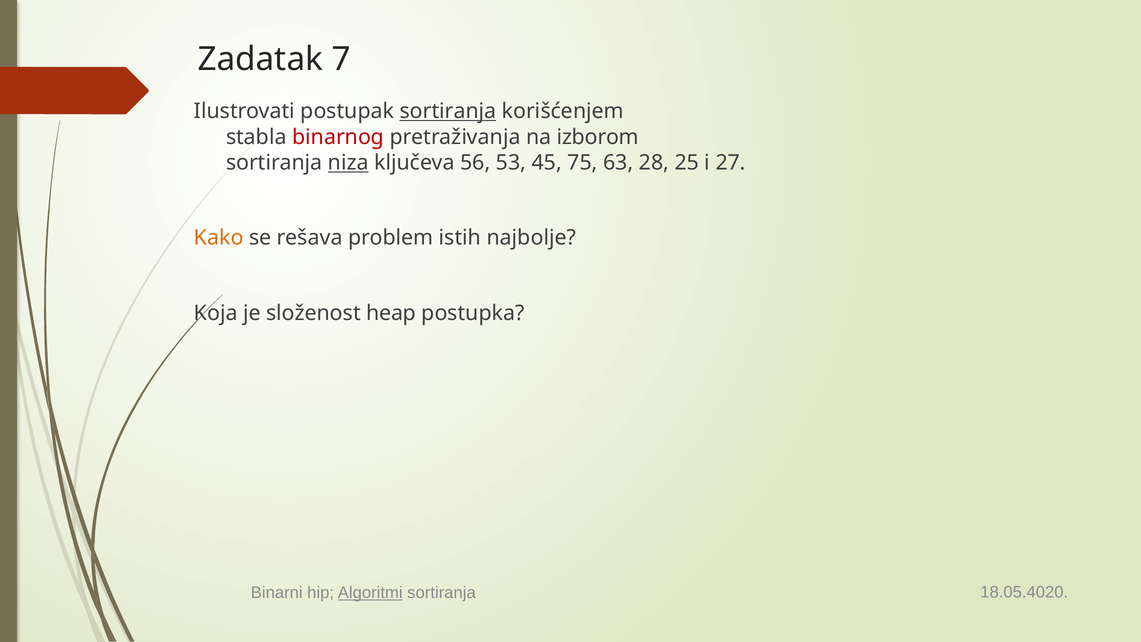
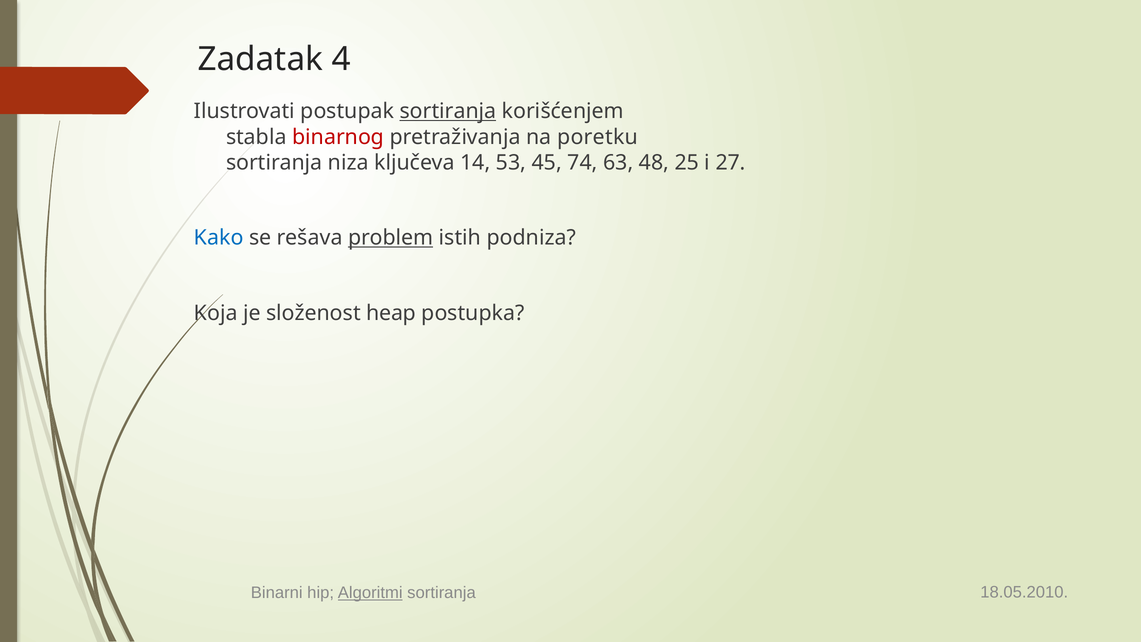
7: 7 -> 4 (341, 59)
izborom: izborom -> poretku (598, 137)
niza underline: present -> none (348, 163)
56: 56 -> 14 (475, 163)
75: 75 -> 74 (582, 163)
28: 28 -> 48 (654, 163)
Kako colour: orange -> blue (219, 238)
problem underline: none -> present (391, 238)
najbolje: najbolje -> podniza (531, 238)
18.05.4020: 18.05.4020 -> 18.05.2010 (1024, 592)
